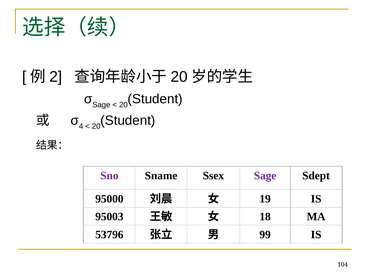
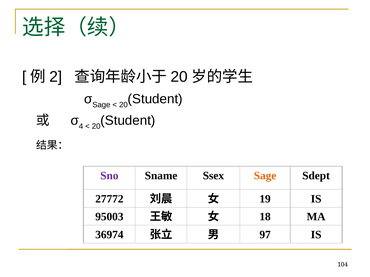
Sage colour: purple -> orange (265, 176)
95000: 95000 -> 27772 (109, 199)
53796: 53796 -> 36974 (109, 235)
99: 99 -> 97 (265, 235)
